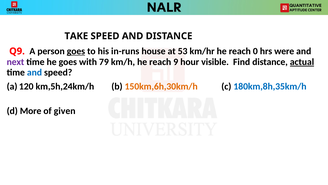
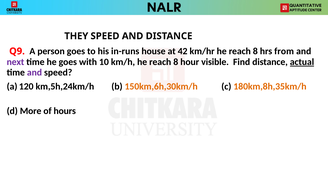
TAKE: TAKE -> THEY (76, 36)
goes underline: present -> none (76, 51)
53: 53 -> 42 (183, 51)
km/hr he reach 0: 0 -> 8 (255, 51)
were: were -> from (284, 51)
79: 79 -> 10 (104, 62)
km/h he reach 9: 9 -> 8 (176, 62)
and colour: blue -> purple (34, 72)
180km,8h,35km/h colour: blue -> orange (270, 86)
given: given -> hours (65, 111)
